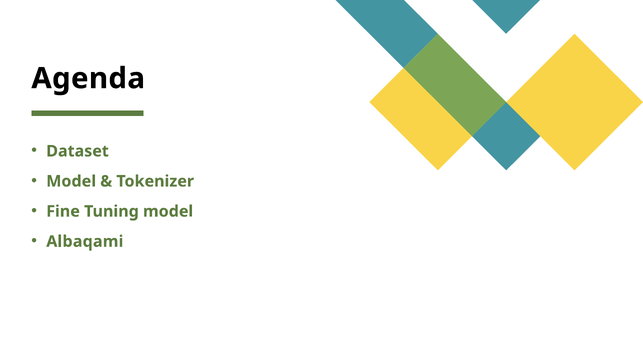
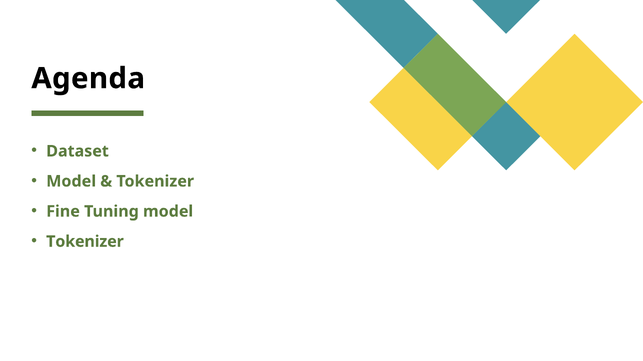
Albaqami: Albaqami -> Tokenizer (85, 242)
